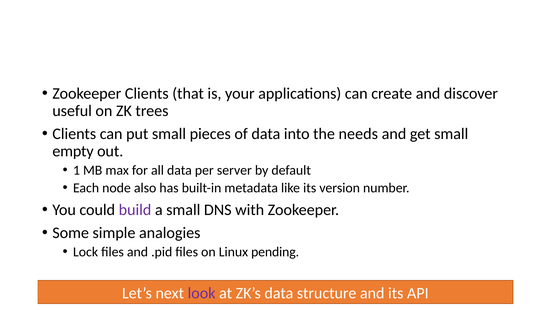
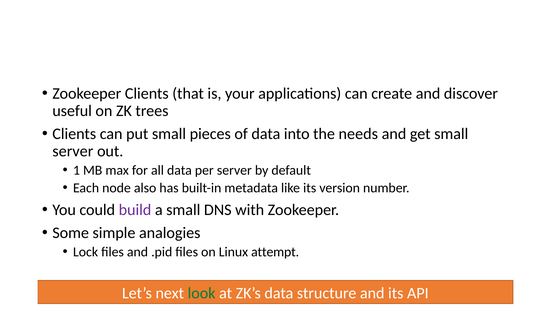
empty: empty -> server (73, 151)
pending: pending -> attempt (275, 252)
look colour: purple -> green (202, 293)
